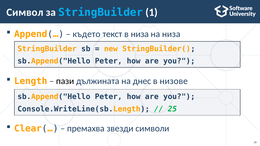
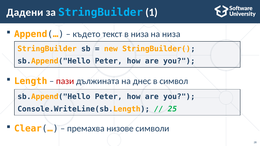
Символ: Символ -> Дадени (25, 12)
пази colour: black -> red (65, 81)
низове: низове -> символ (174, 81)
звезди: звезди -> низове (120, 129)
